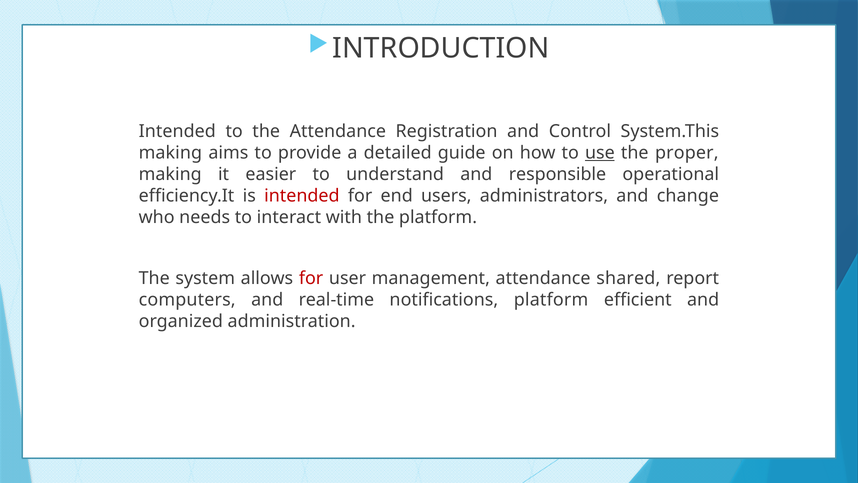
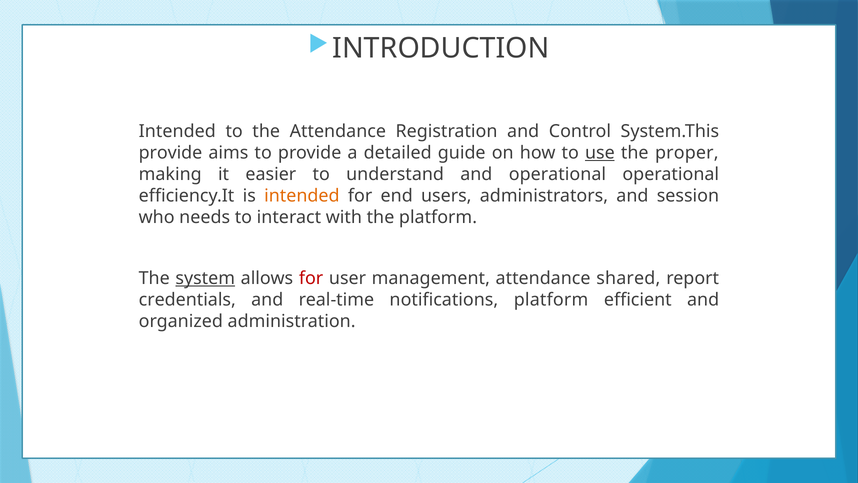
making: making -> provide (170, 153)
and responsible: responsible -> operational (557, 174)
intended colour: red -> orange (302, 196)
change: change -> session (688, 196)
system underline: none -> present (205, 278)
computers: computers -> credentials (187, 300)
